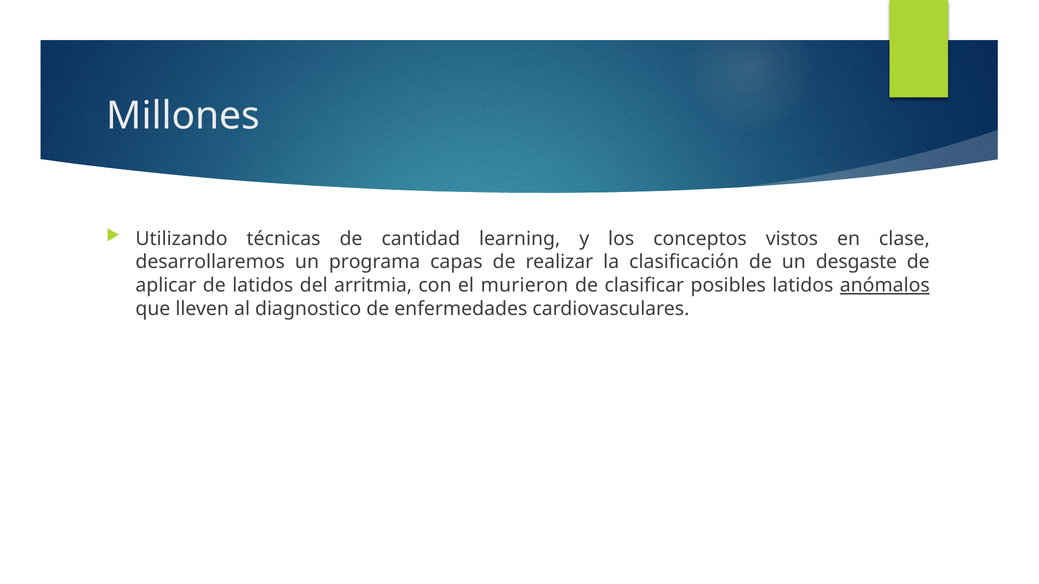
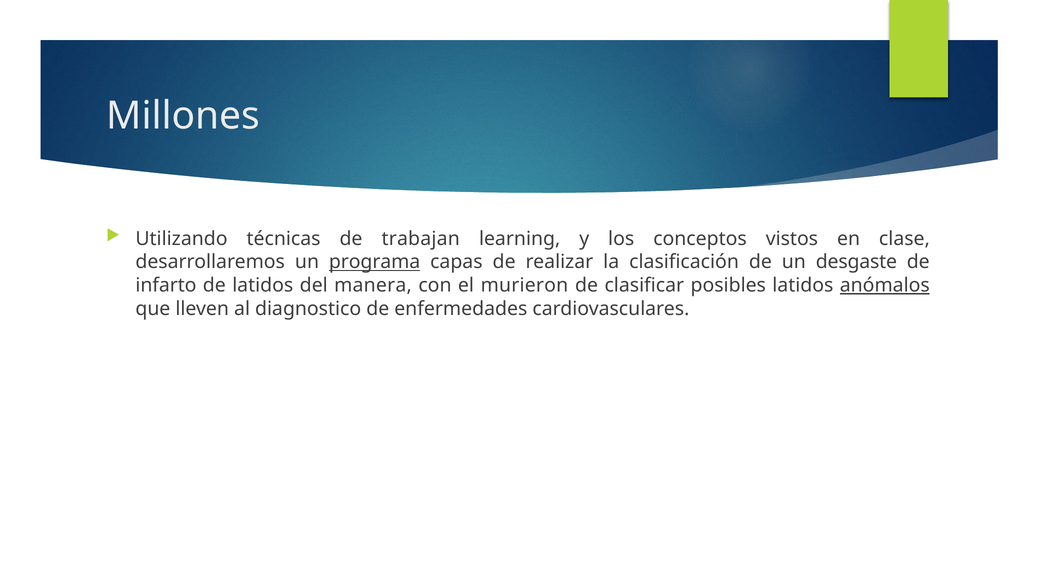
cantidad: cantidad -> trabajan (421, 239)
programa underline: none -> present (375, 262)
aplicar: aplicar -> infarto (166, 286)
arritmia: arritmia -> manera (373, 286)
